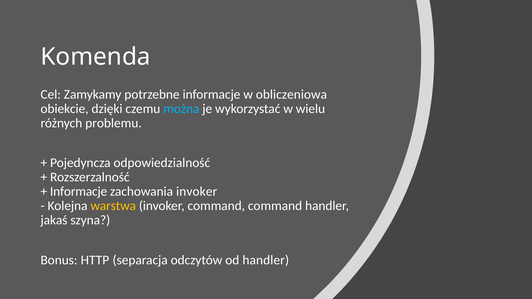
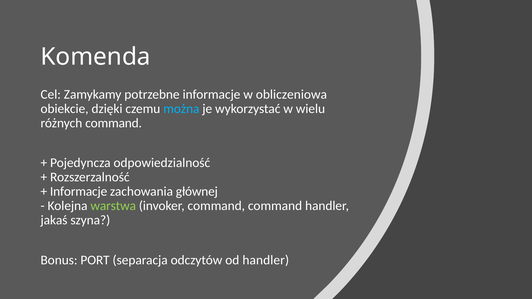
różnych problemu: problemu -> command (114, 123)
zachowania invoker: invoker -> głównej (197, 192)
warstwa colour: yellow -> light green (113, 206)
HTTP: HTTP -> PORT (95, 260)
